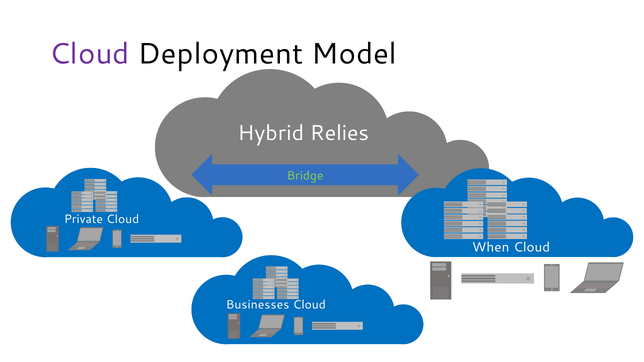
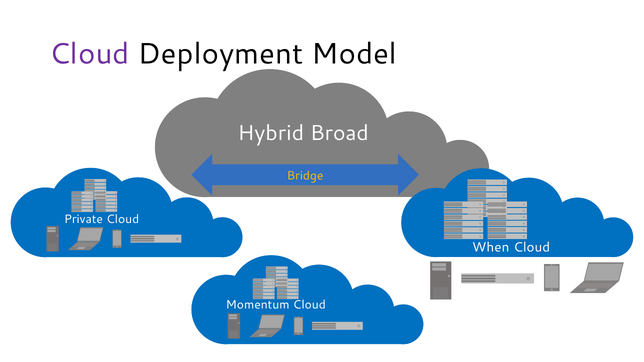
Relies: Relies -> Broad (339, 133)
Bridge colour: light green -> yellow (305, 176)
Businesses: Businesses -> Momentum (258, 305)
